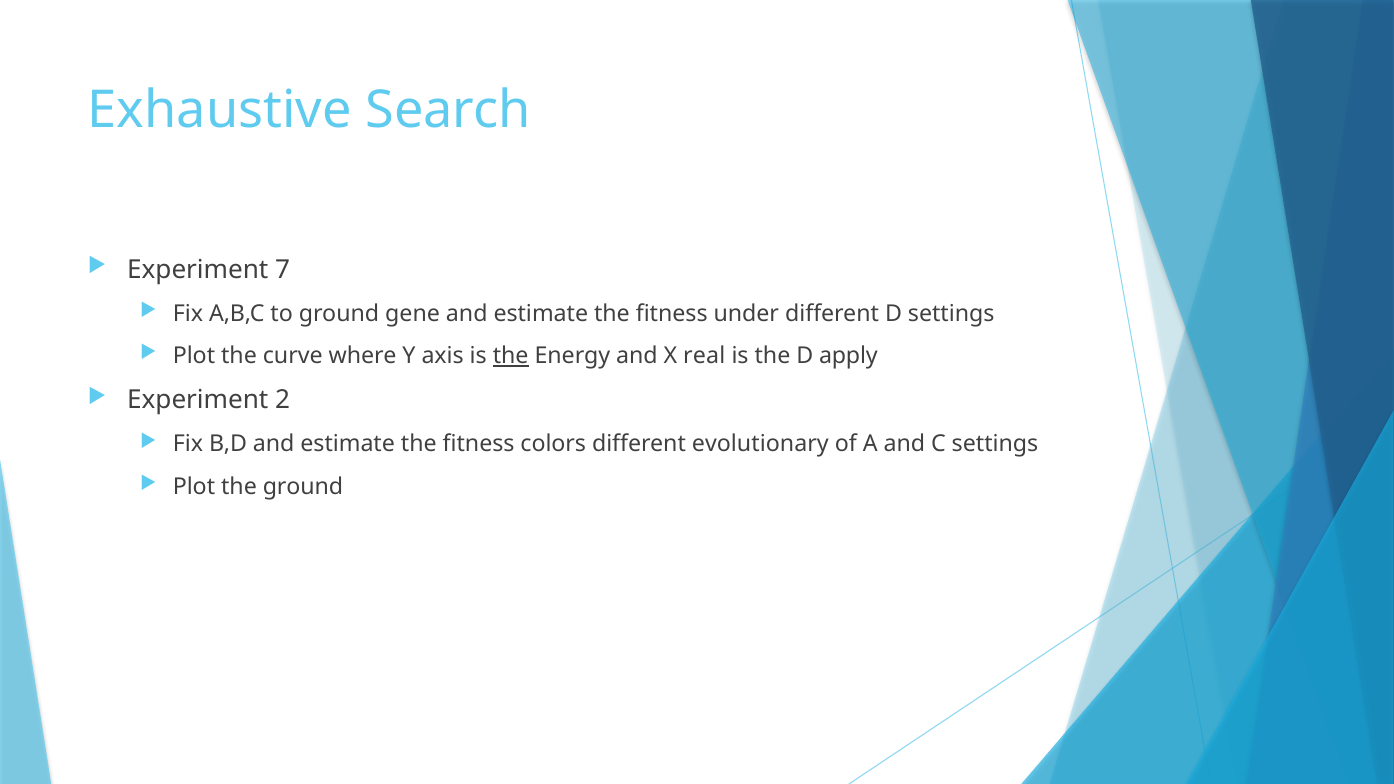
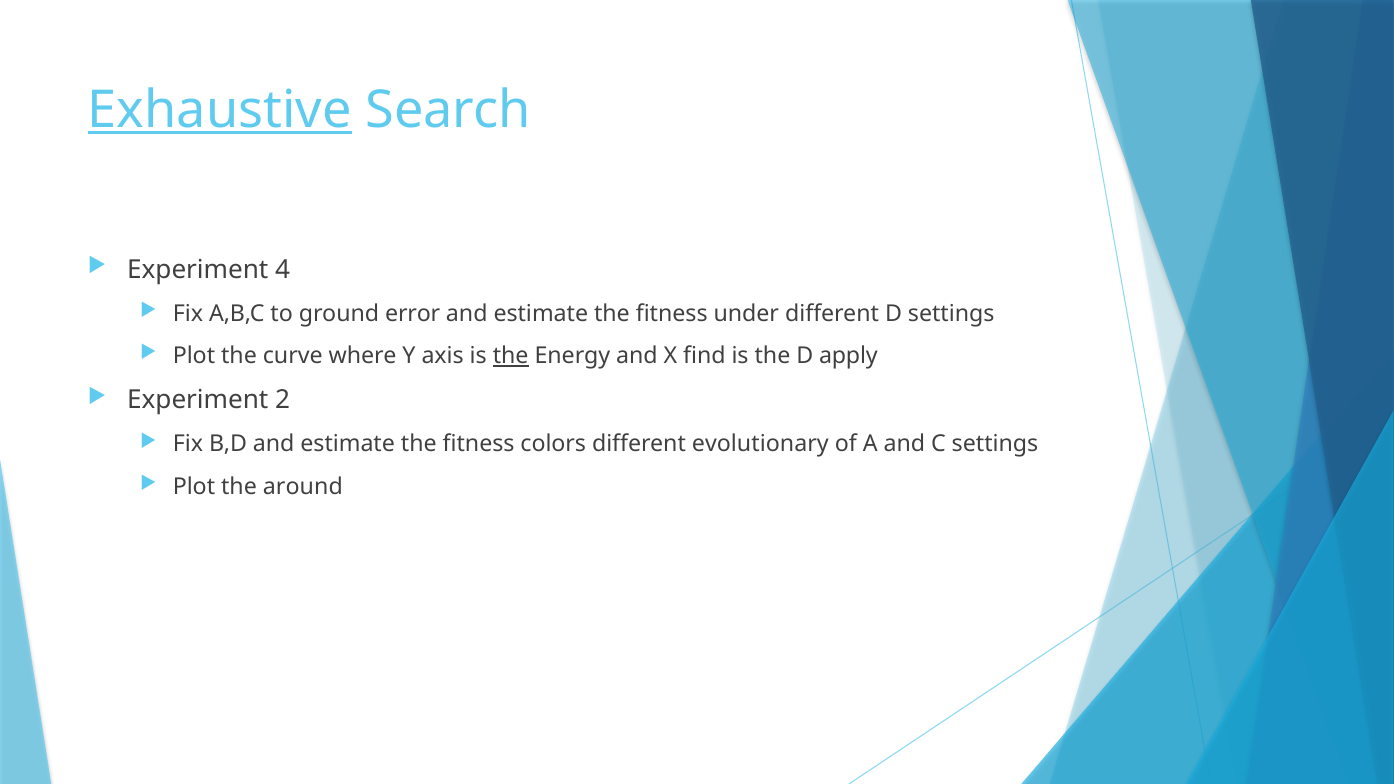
Exhaustive underline: none -> present (220, 110)
7: 7 -> 4 (283, 270)
gene: gene -> error (413, 314)
real: real -> find (704, 356)
the ground: ground -> around (303, 487)
